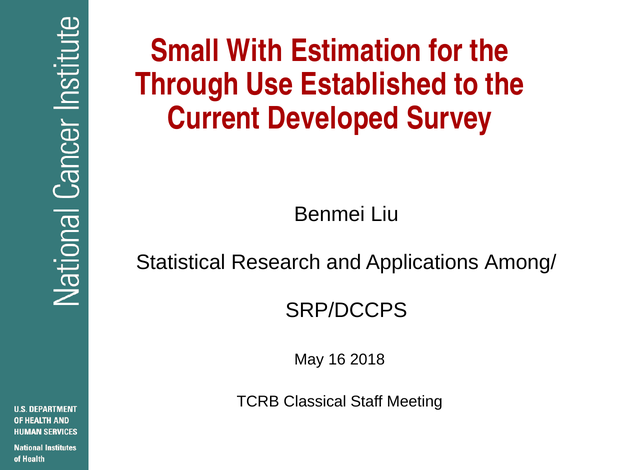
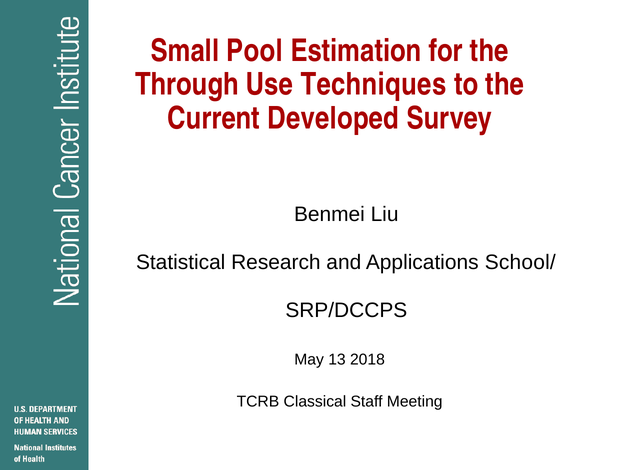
With: With -> Pool (255, 51)
Established: Established -> Techniques (374, 85)
Among/: Among/ -> School/ (520, 262)
16: 16 -> 13 (337, 360)
